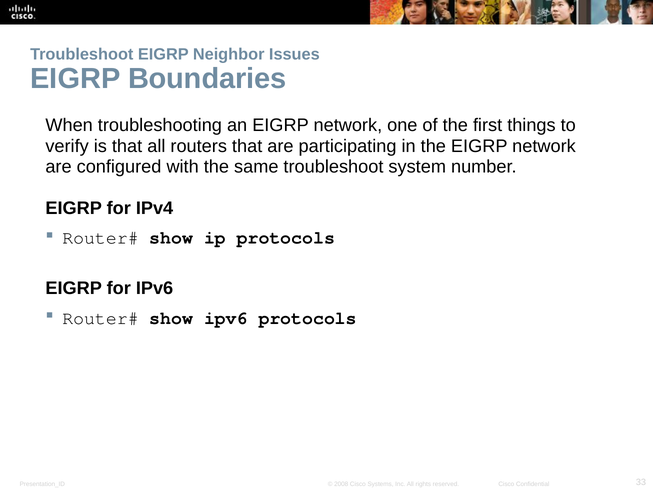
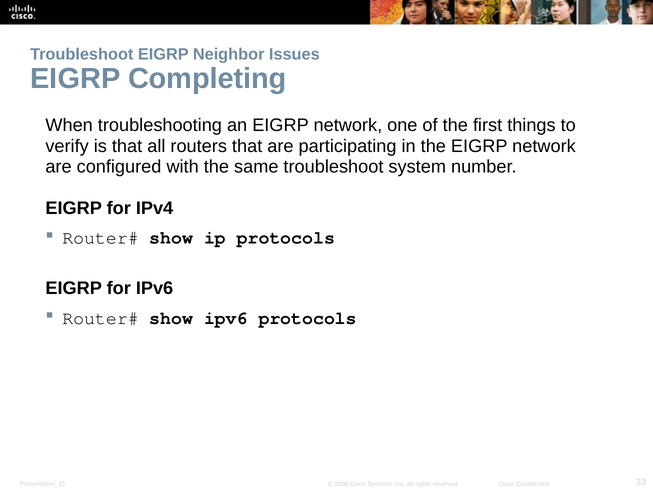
Boundaries: Boundaries -> Completing (207, 79)
